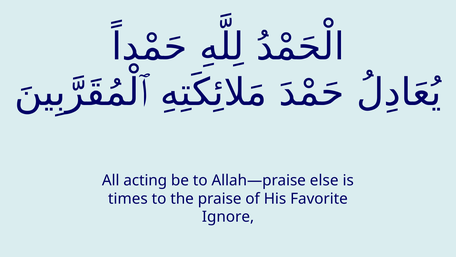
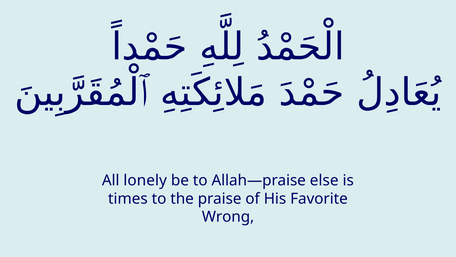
acting: acting -> lonely (145, 180)
Ignore: Ignore -> Wrong (228, 217)
